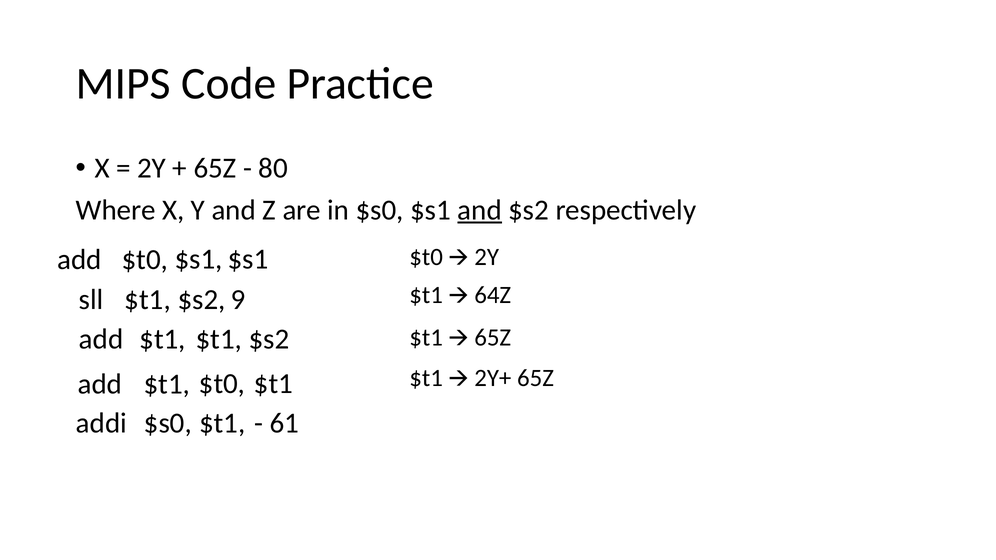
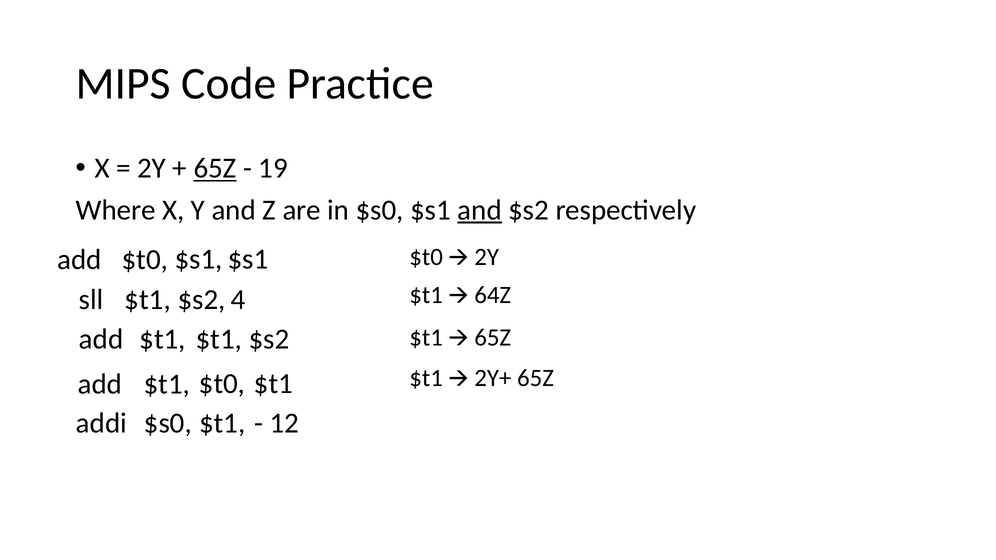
65Z underline: none -> present (215, 168)
80: 80 -> 19 (273, 168)
9: 9 -> 4 (238, 300)
61: 61 -> 12 (284, 423)
